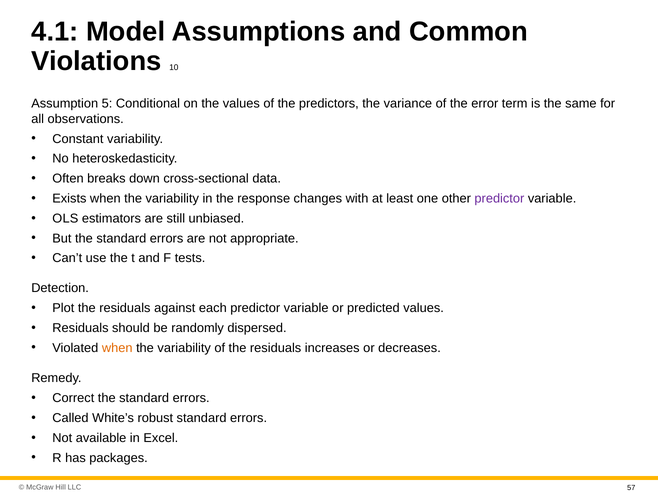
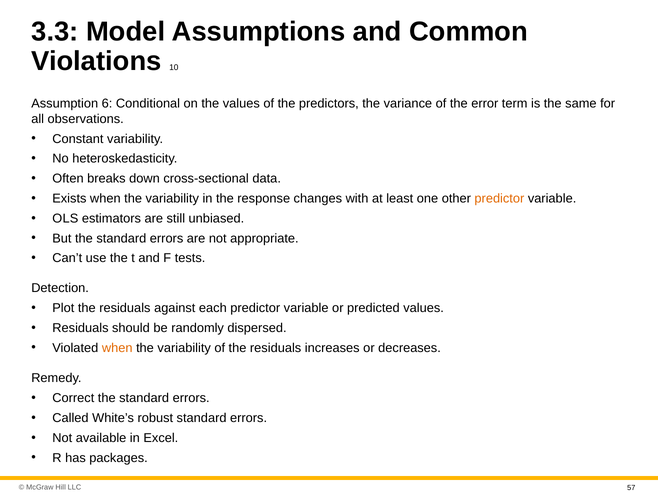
4.1: 4.1 -> 3.3 (55, 32)
5: 5 -> 6 (107, 104)
predictor colour: purple -> orange (499, 199)
